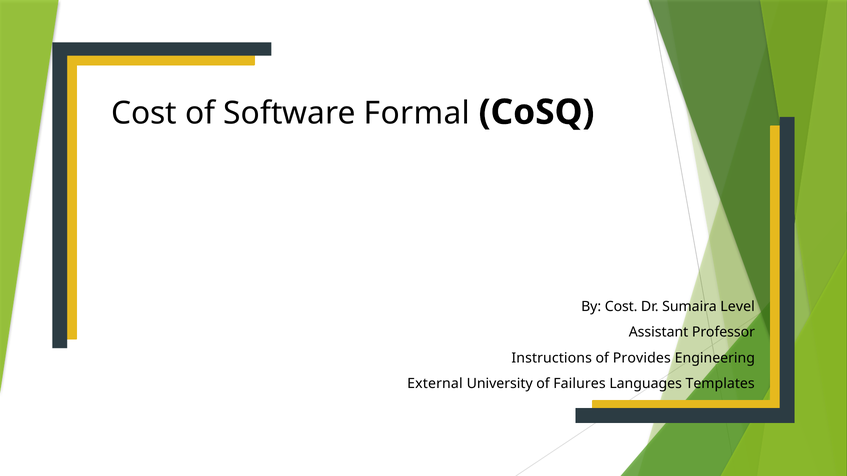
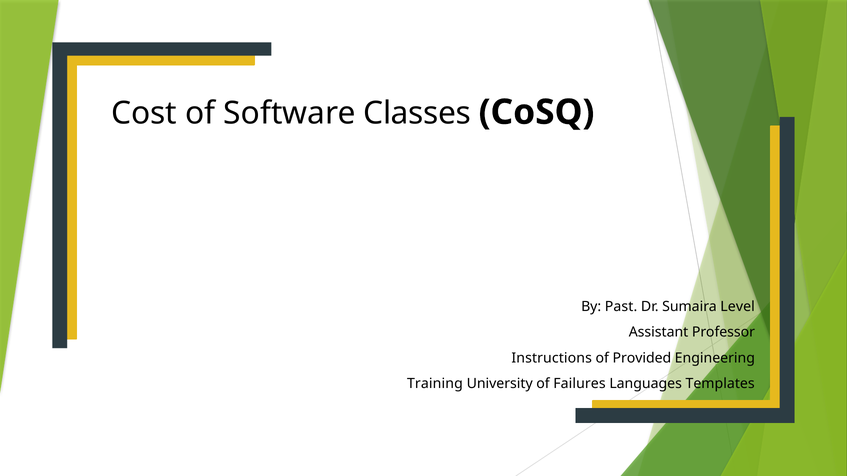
Formal: Formal -> Classes (417, 113)
By Cost: Cost -> Past (621, 307)
Provides: Provides -> Provided (642, 358)
External: External -> Training (435, 384)
